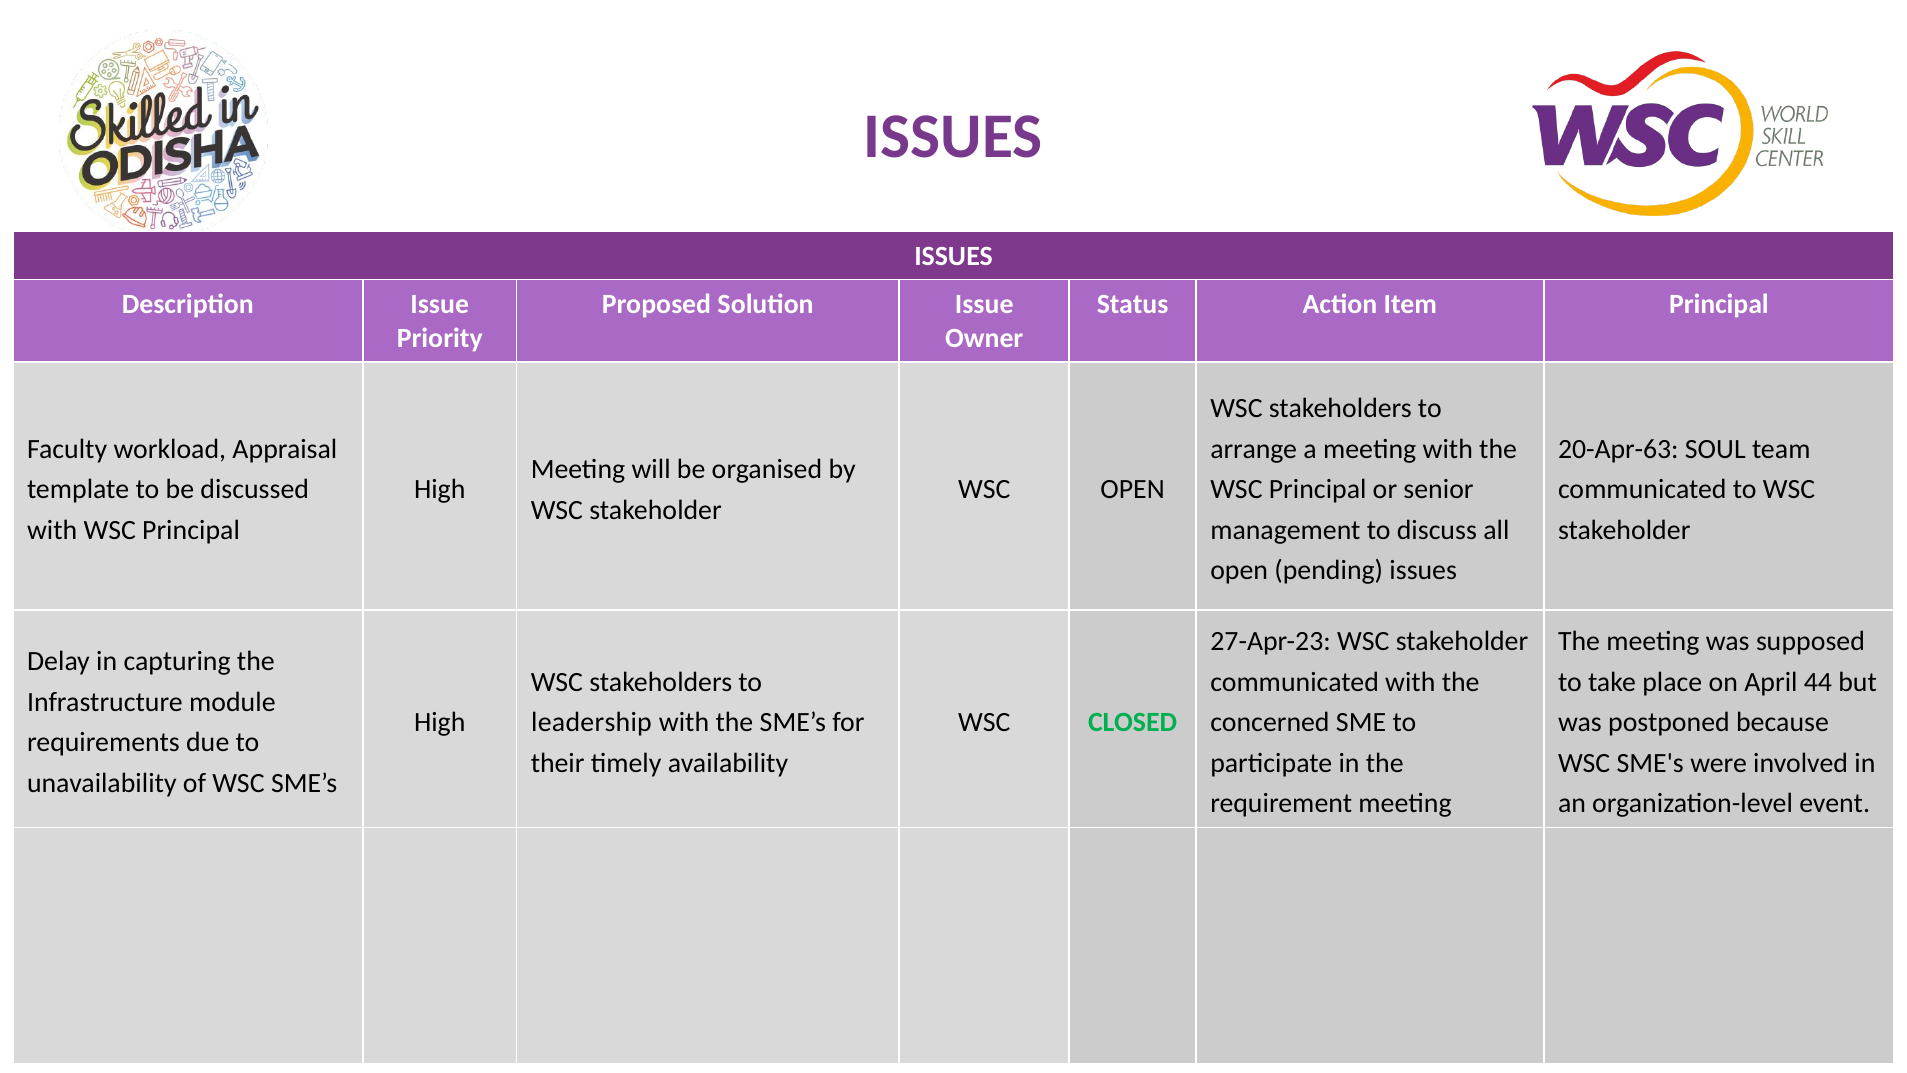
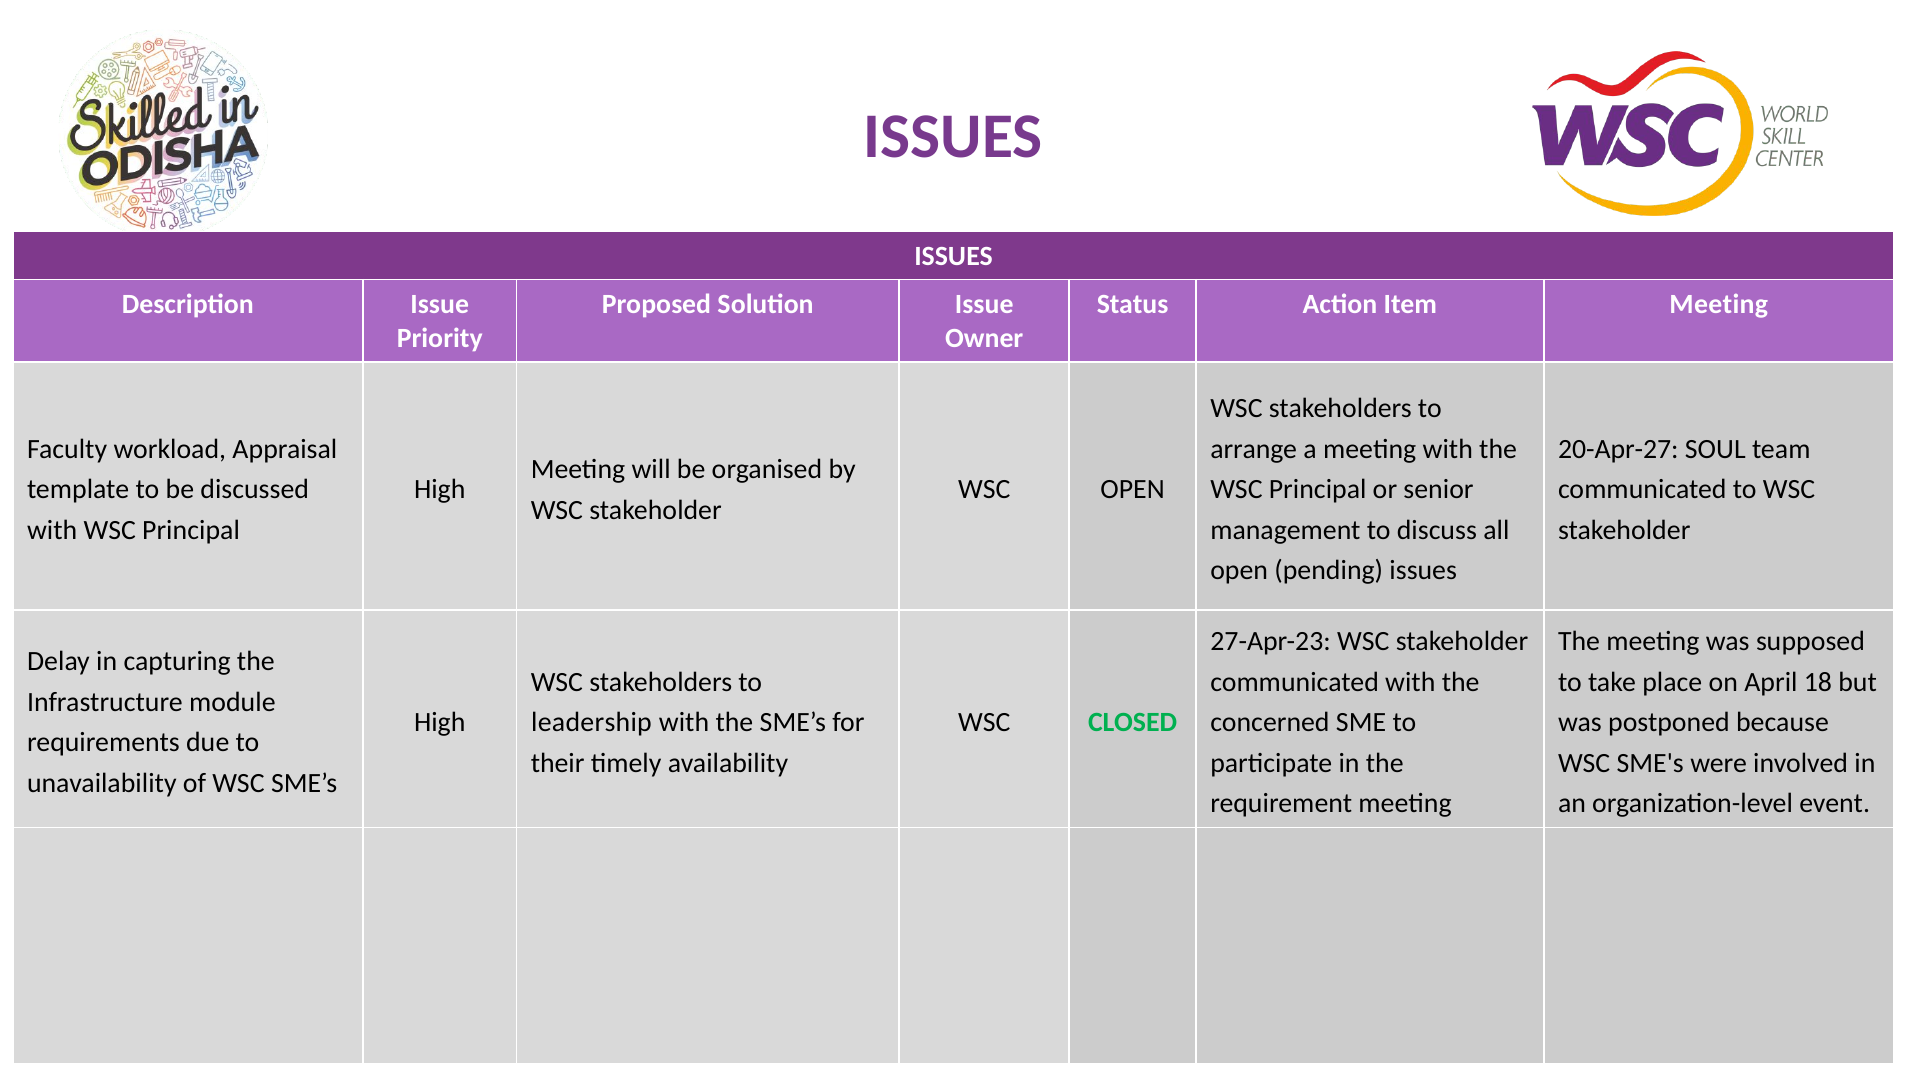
Item Principal: Principal -> Meeting (1719, 304)
20-Apr-63: 20-Apr-63 -> 20-Apr-27 (1618, 449)
44: 44 -> 18 (1818, 682)
